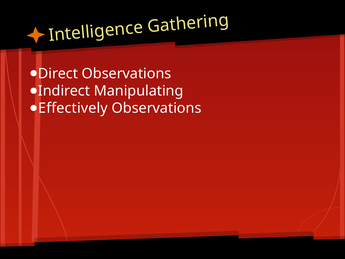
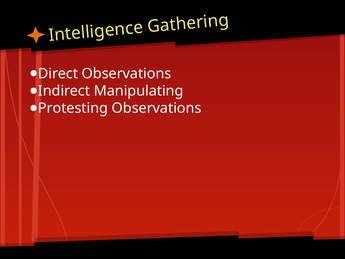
Effectively: Effectively -> Protesting (73, 108)
